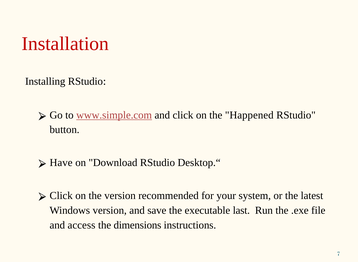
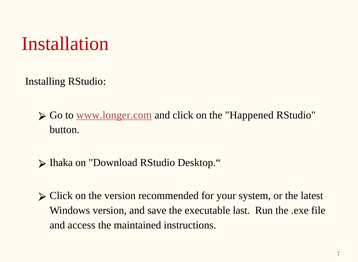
www.simple.com: www.simple.com -> www.longer.com (114, 115)
Have: Have -> Ihaka (61, 163)
dimensions: dimensions -> maintained (137, 225)
